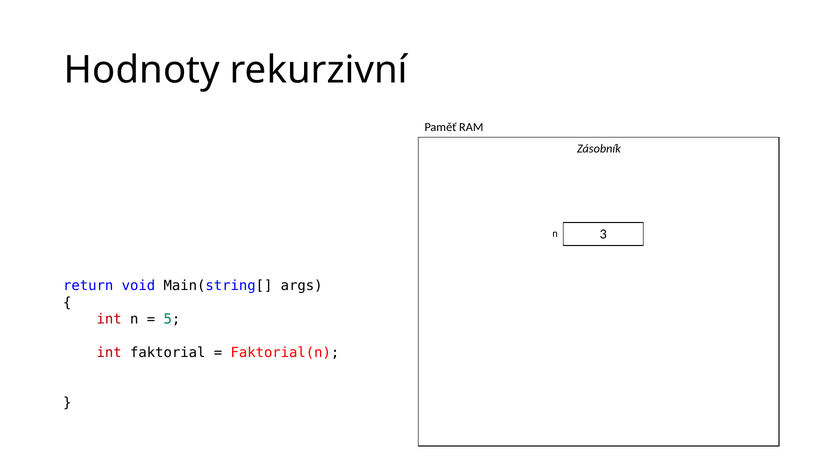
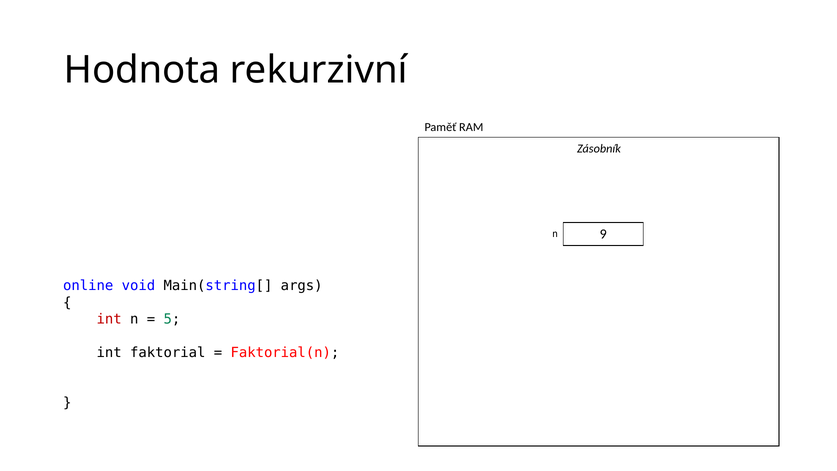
Hodnoty: Hodnoty -> Hodnota (142, 70)
3: 3 -> 9 (603, 234)
return: return -> online (88, 286)
int colour: red -> black (109, 353)
